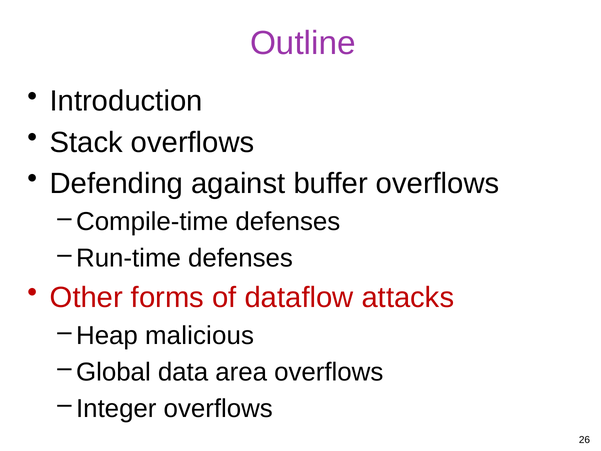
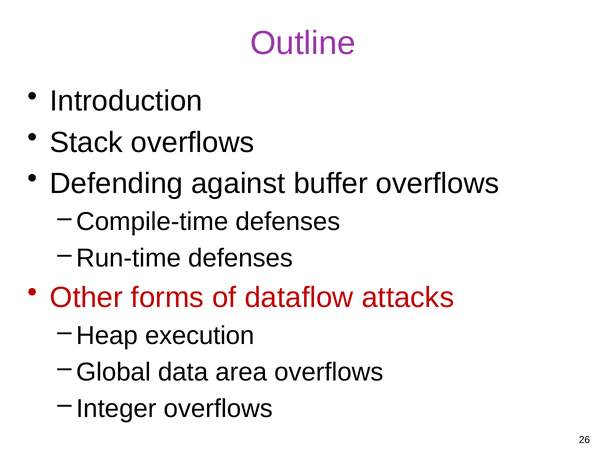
malicious: malicious -> execution (200, 335)
